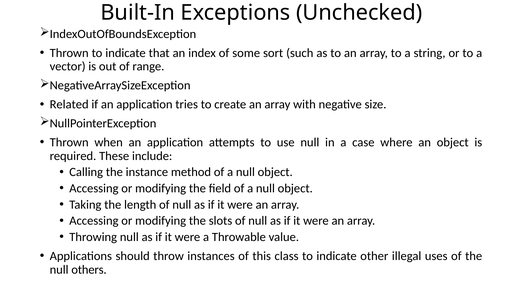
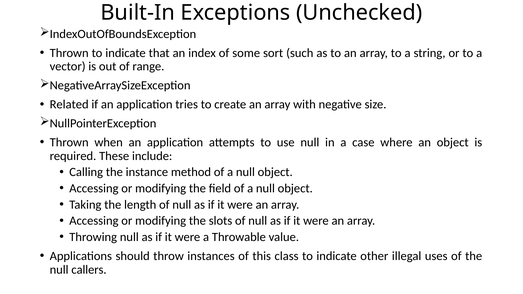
others: others -> callers (89, 270)
